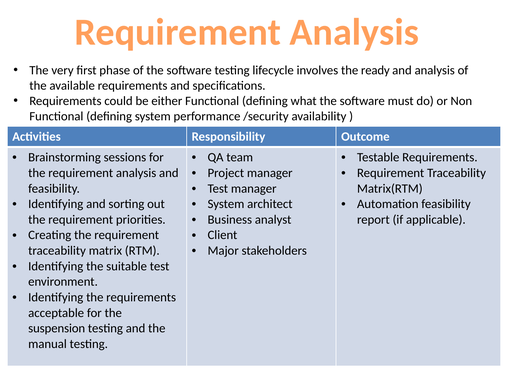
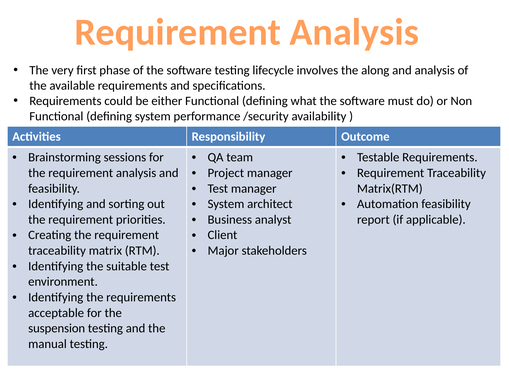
ready: ready -> along (375, 70)
